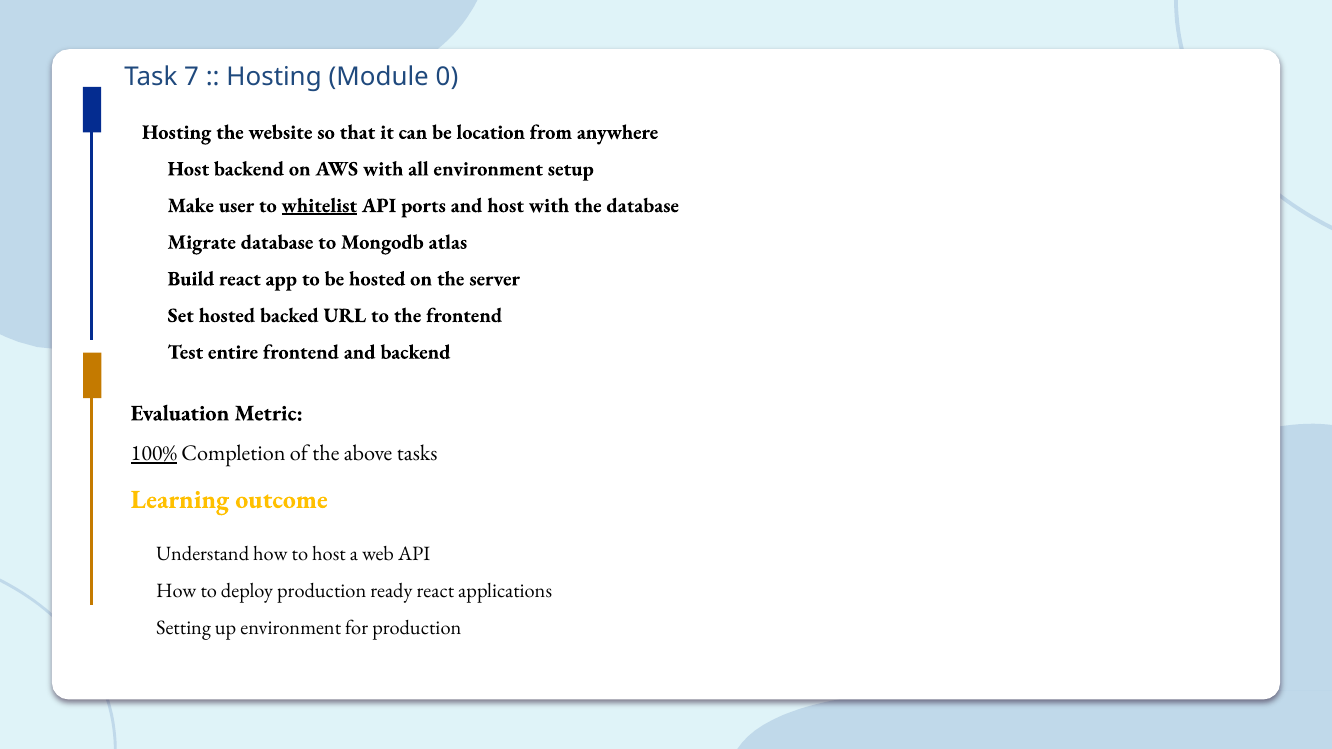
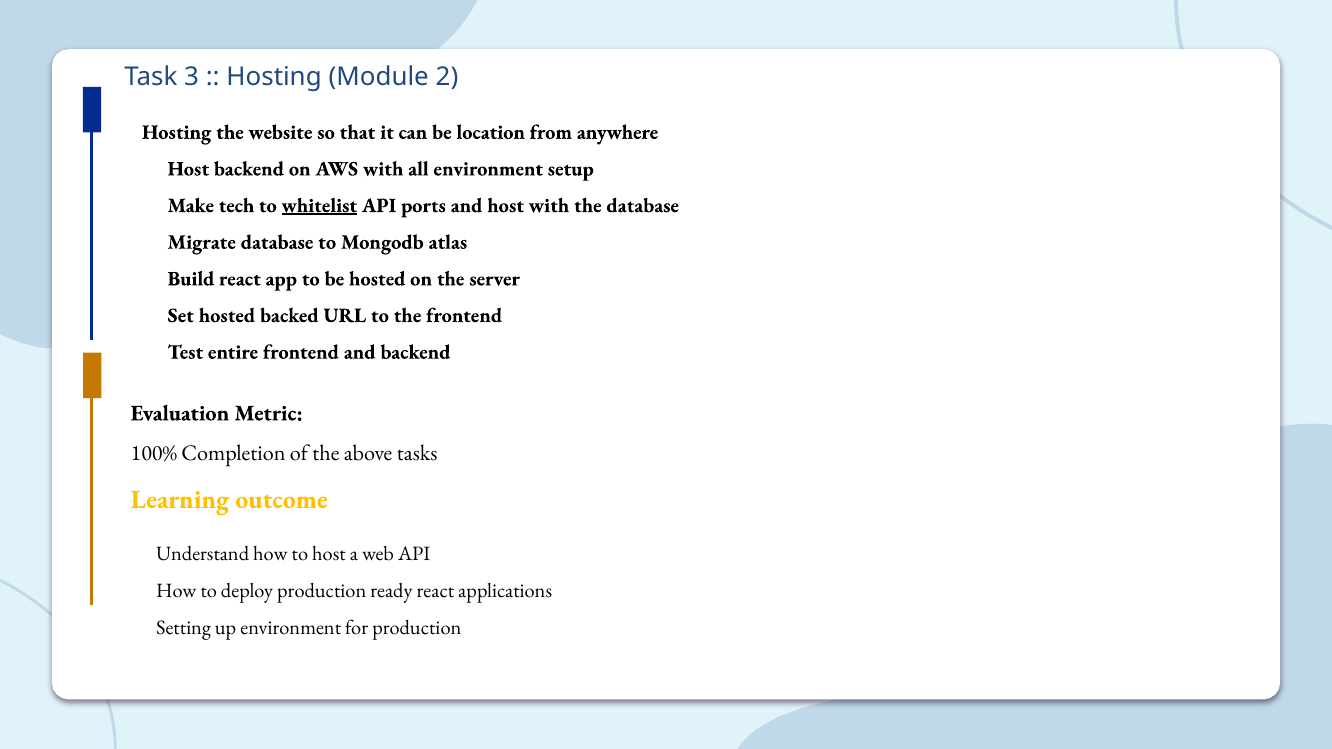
7: 7 -> 3 (192, 77)
0: 0 -> 2 (447, 77)
user: user -> tech (237, 205)
100% underline: present -> none (154, 454)
